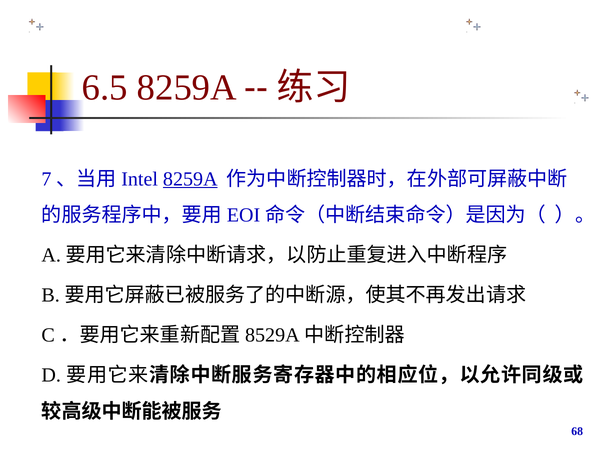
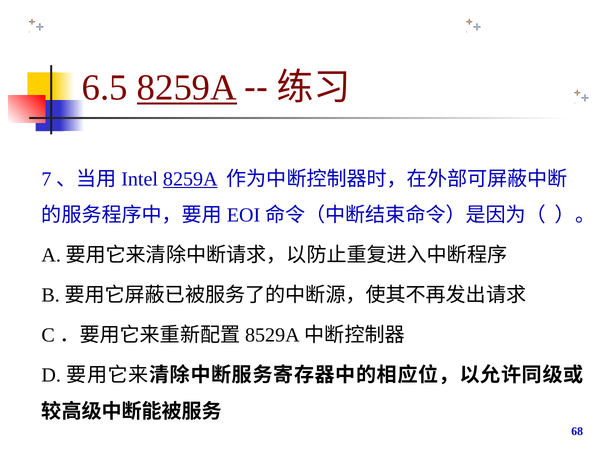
8259A underline: none -> present (187, 88)
